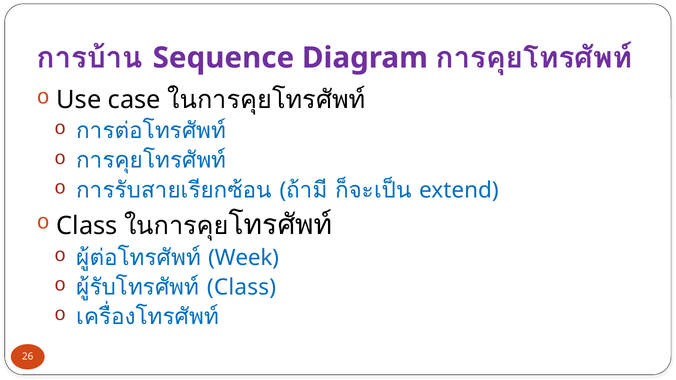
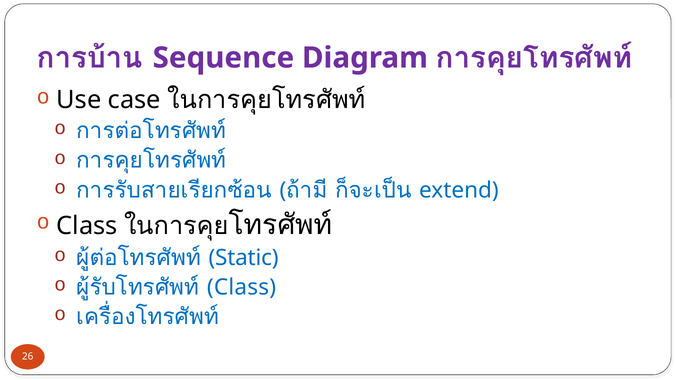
Week: Week -> Static (244, 258)
